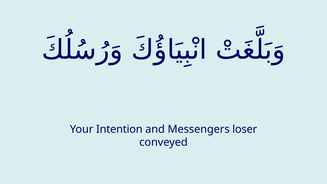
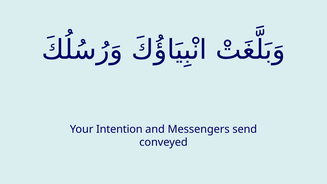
loser: loser -> send (245, 129)
